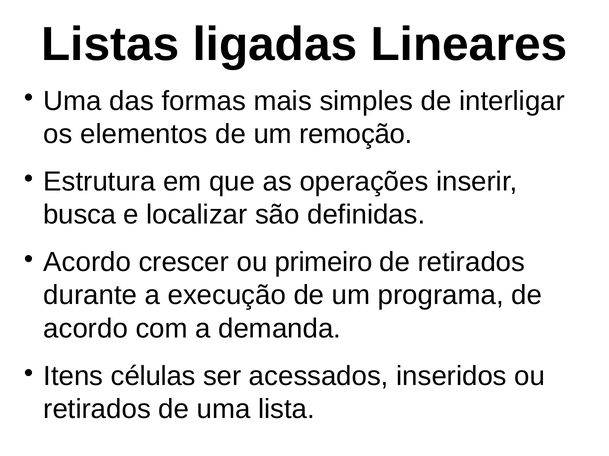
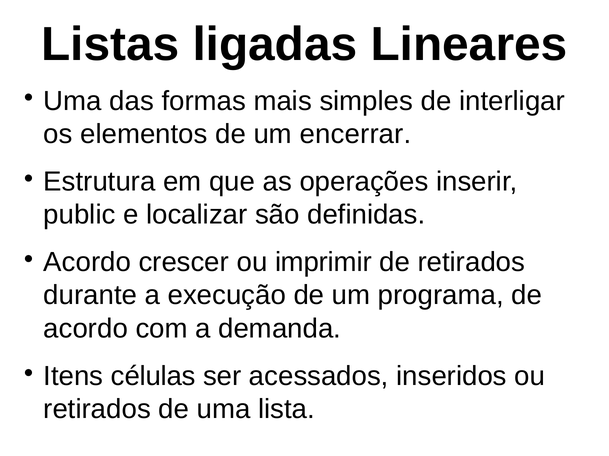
remoção: remoção -> encerrar (356, 134)
busca: busca -> public (80, 215)
primeiro: primeiro -> imprimir (323, 263)
